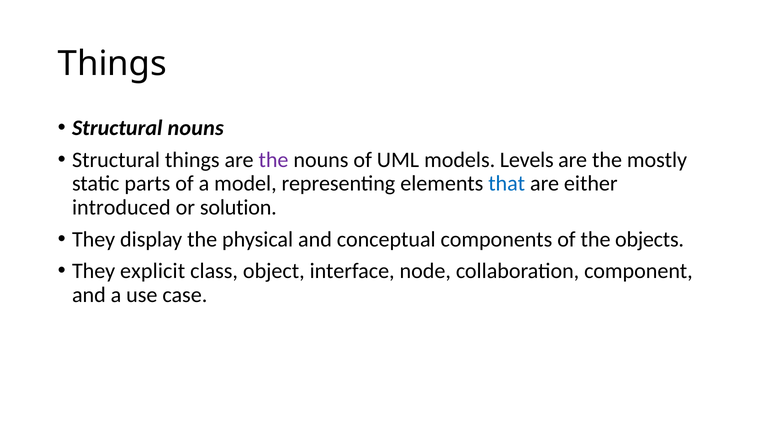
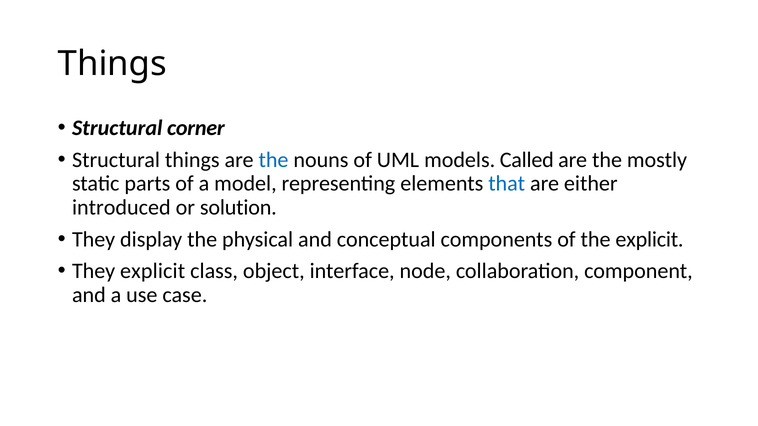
Structural nouns: nouns -> corner (196, 128)
the colour: purple -> blue (274, 160)
Levels: Levels -> Called (527, 160)
the objects: objects -> explicit (650, 239)
